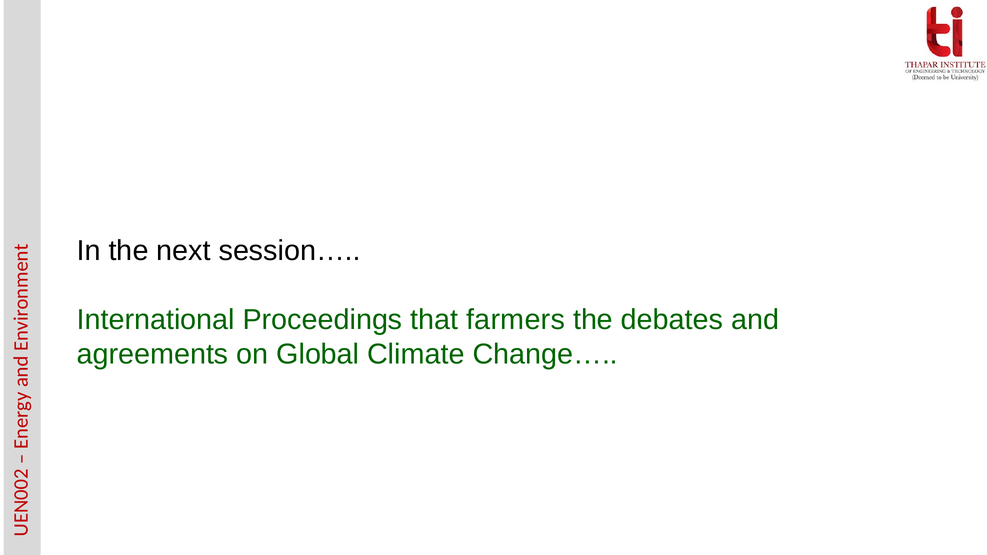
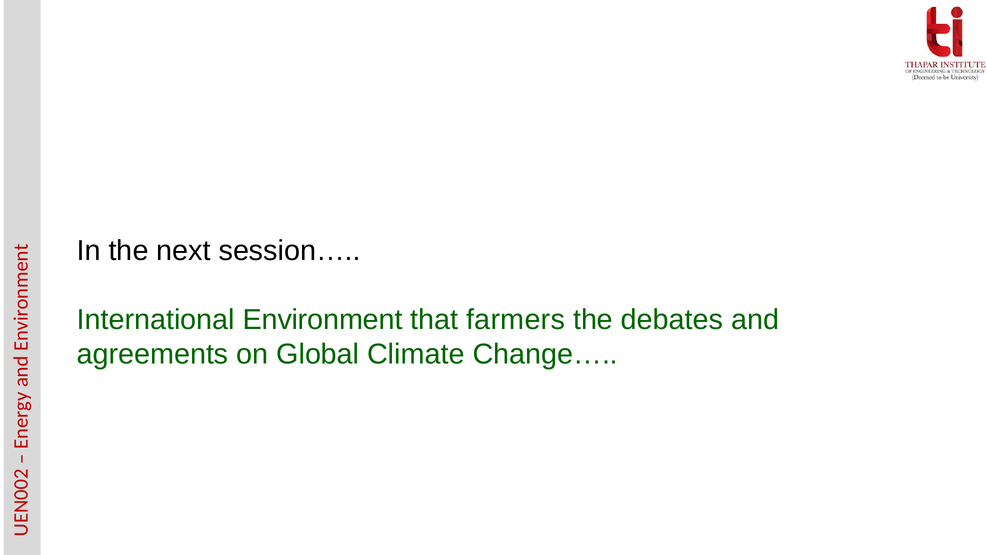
Proceedings: Proceedings -> Environment (323, 320)
